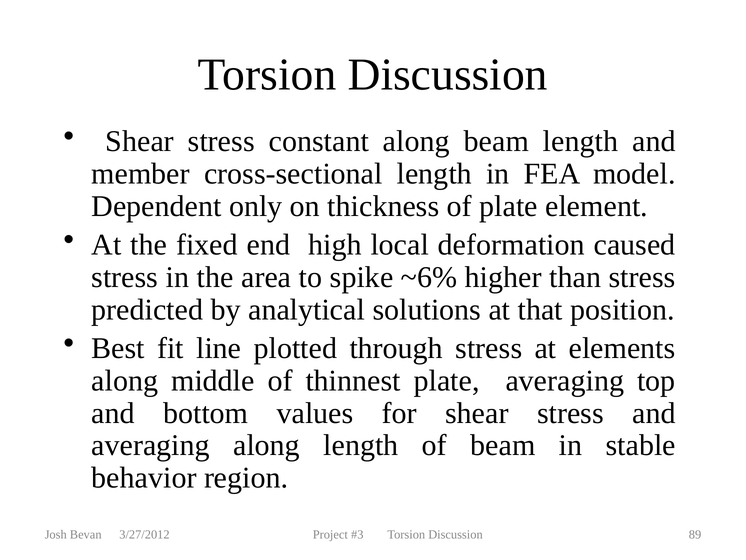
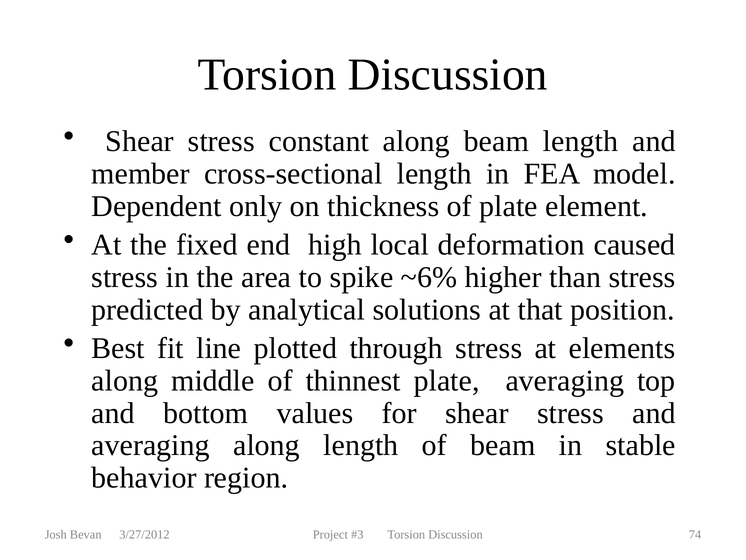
89: 89 -> 74 (695, 534)
